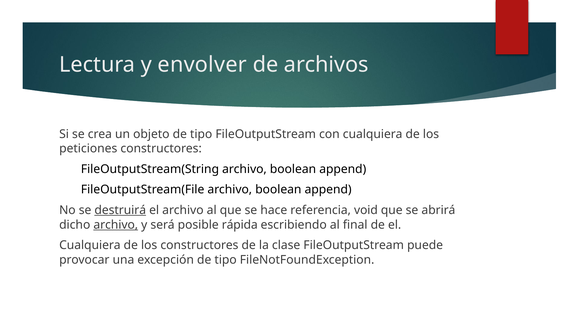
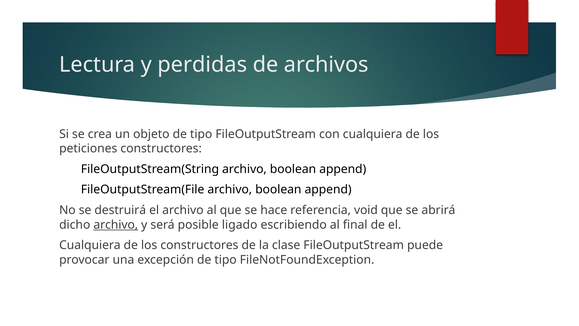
envolver: envolver -> perdidas (202, 65)
destruirá underline: present -> none (120, 210)
rápida: rápida -> ligado (240, 224)
